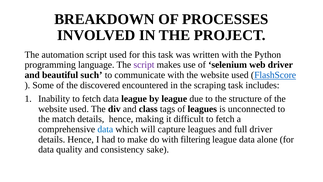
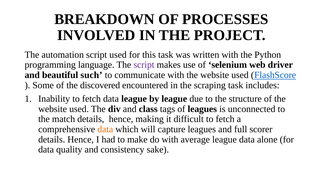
data colour: blue -> orange (105, 129)
full driver: driver -> scorer (261, 129)
filtering: filtering -> average (195, 139)
